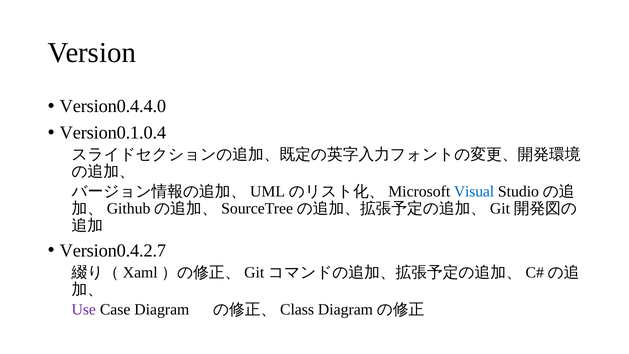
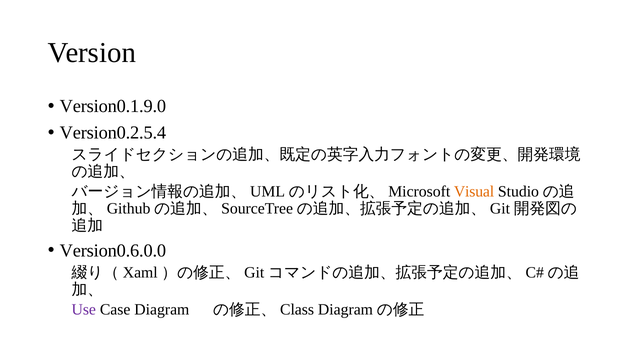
Version0.4.4.0: Version0.4.4.0 -> Version0.1.9.0 (113, 106)
Version0.1.0.4: Version0.1.0.4 -> Version0.2.5.4 (113, 133)
Visual colour: blue -> orange (474, 192)
Version0.4.2.7: Version0.4.2.7 -> Version0.6.0.0 (113, 251)
